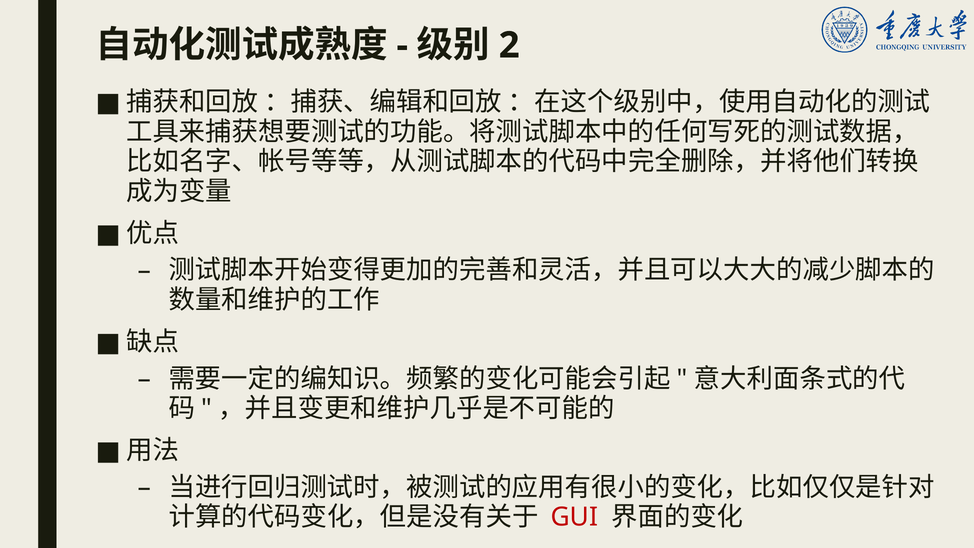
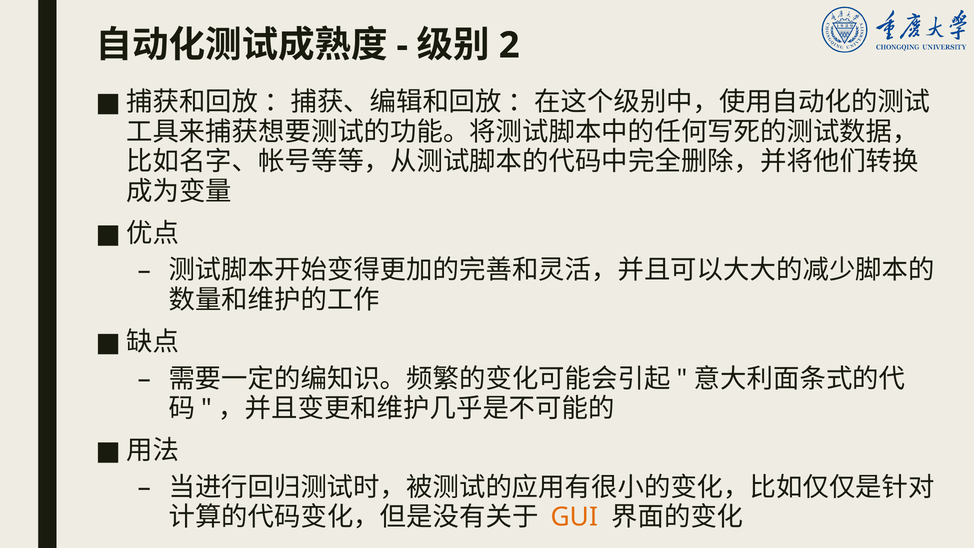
GUI colour: red -> orange (574, 517)
